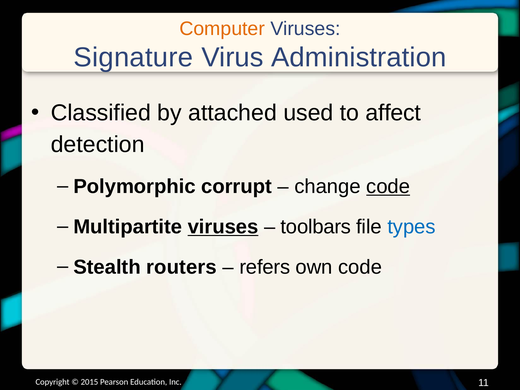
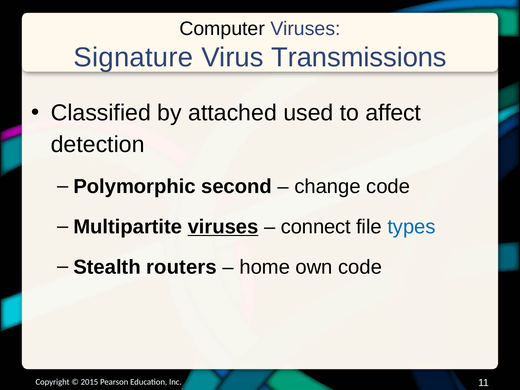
Computer colour: orange -> black (222, 29)
Administration: Administration -> Transmissions (359, 57)
corrupt: corrupt -> second (237, 186)
code underline: present -> none (388, 186)
toolbars: toolbars -> connect (316, 227)
refers: refers -> home (265, 267)
